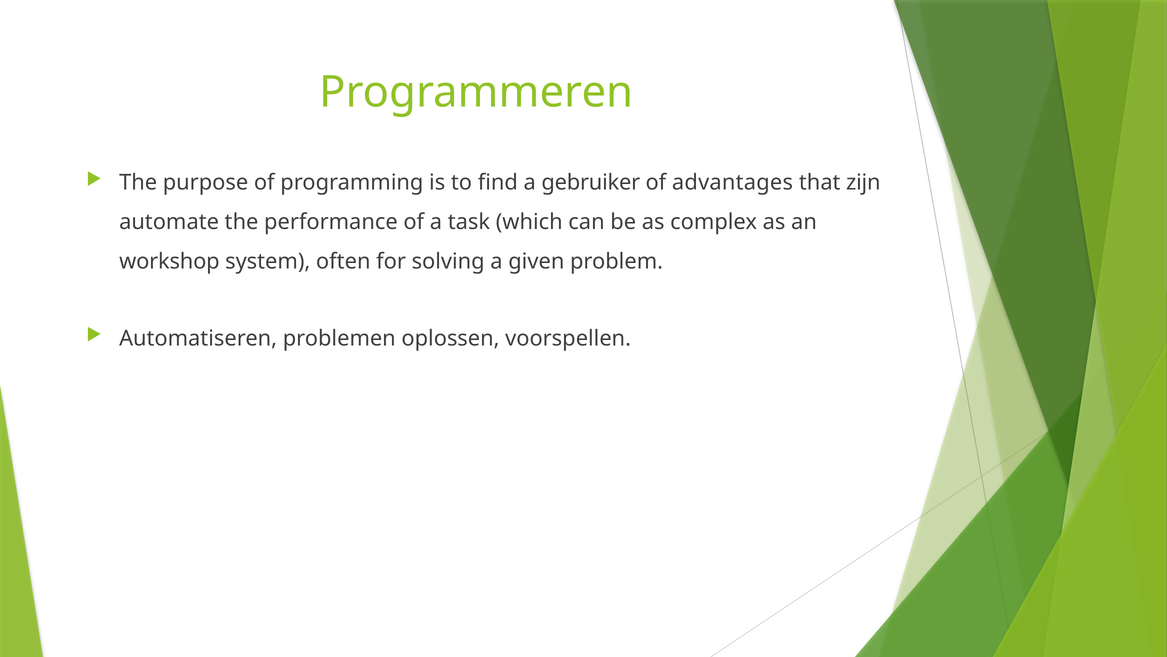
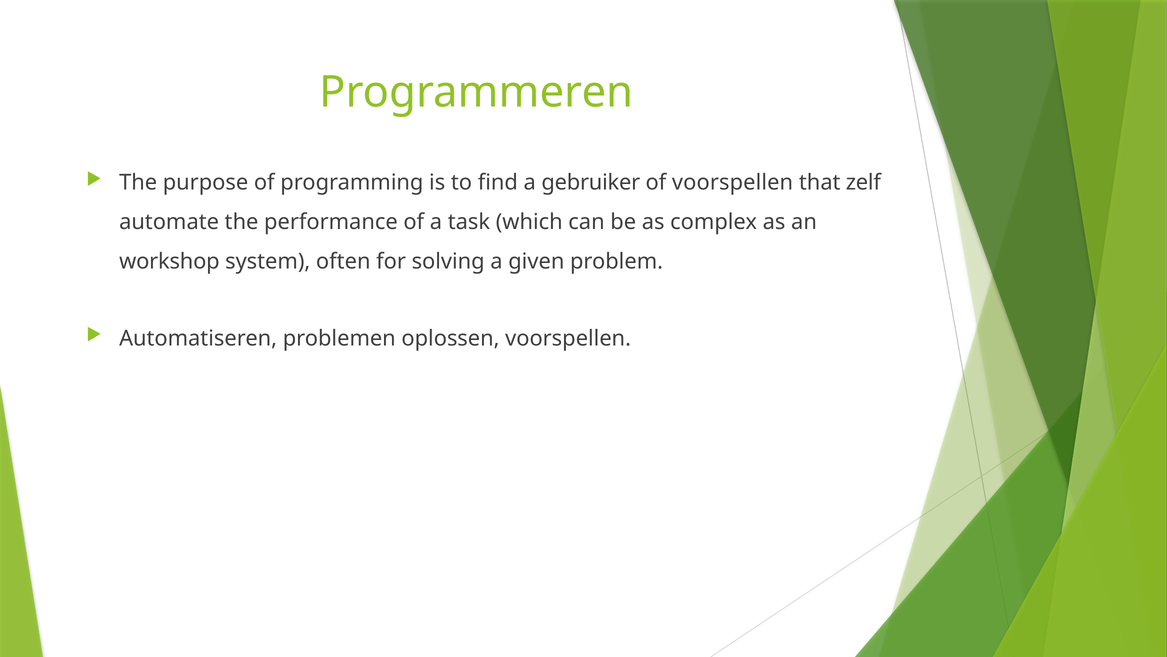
of advantages: advantages -> voorspellen (733, 182)
zijn: zijn -> zelf (863, 182)
